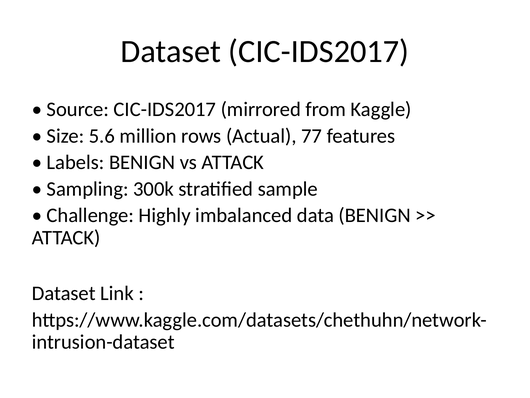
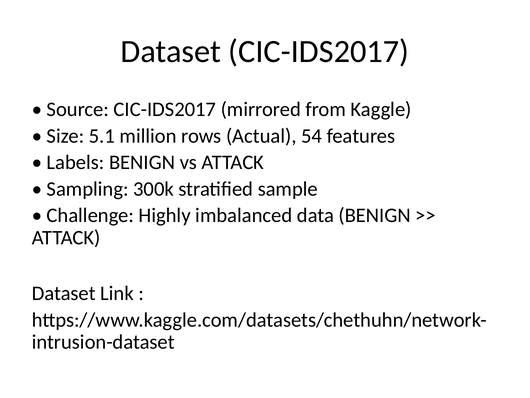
5.6: 5.6 -> 5.1 (102, 136)
77: 77 -> 54 (312, 136)
